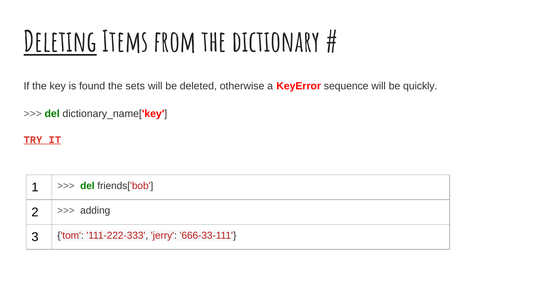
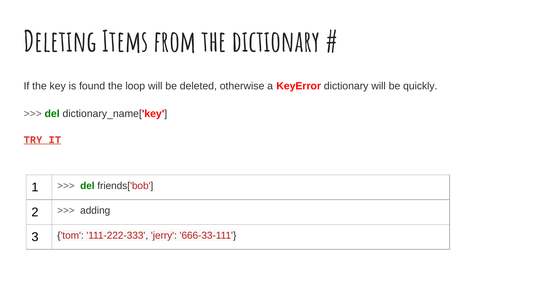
Deleting underline: present -> none (60, 42)
sets: sets -> loop (135, 86)
KeyError sequence: sequence -> dictionary (346, 86)
